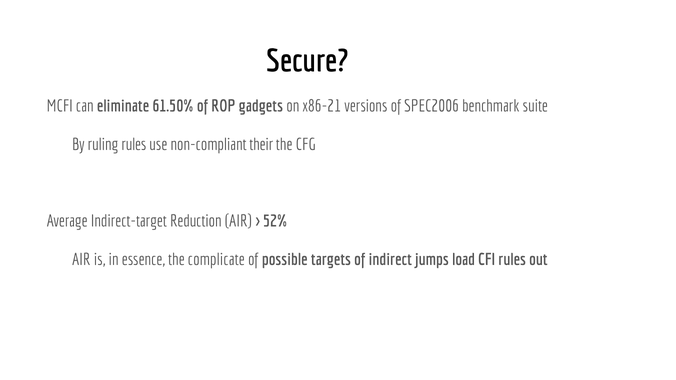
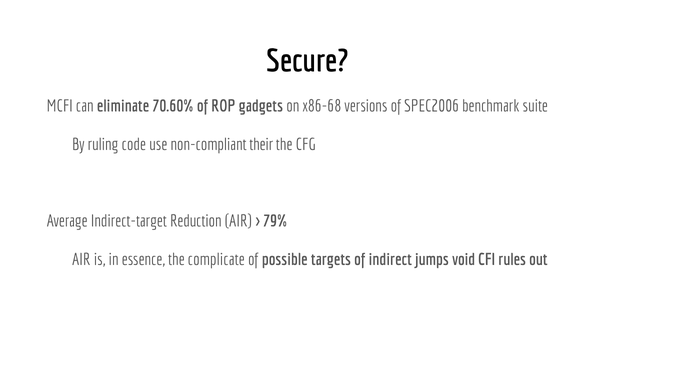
61.50%: 61.50% -> 70.60% (173, 106)
x86-21: x86-21 -> x86-68 (322, 106)
ruling rules: rules -> code (134, 145)
52%: 52% -> 79% (275, 221)
load: load -> void (464, 260)
